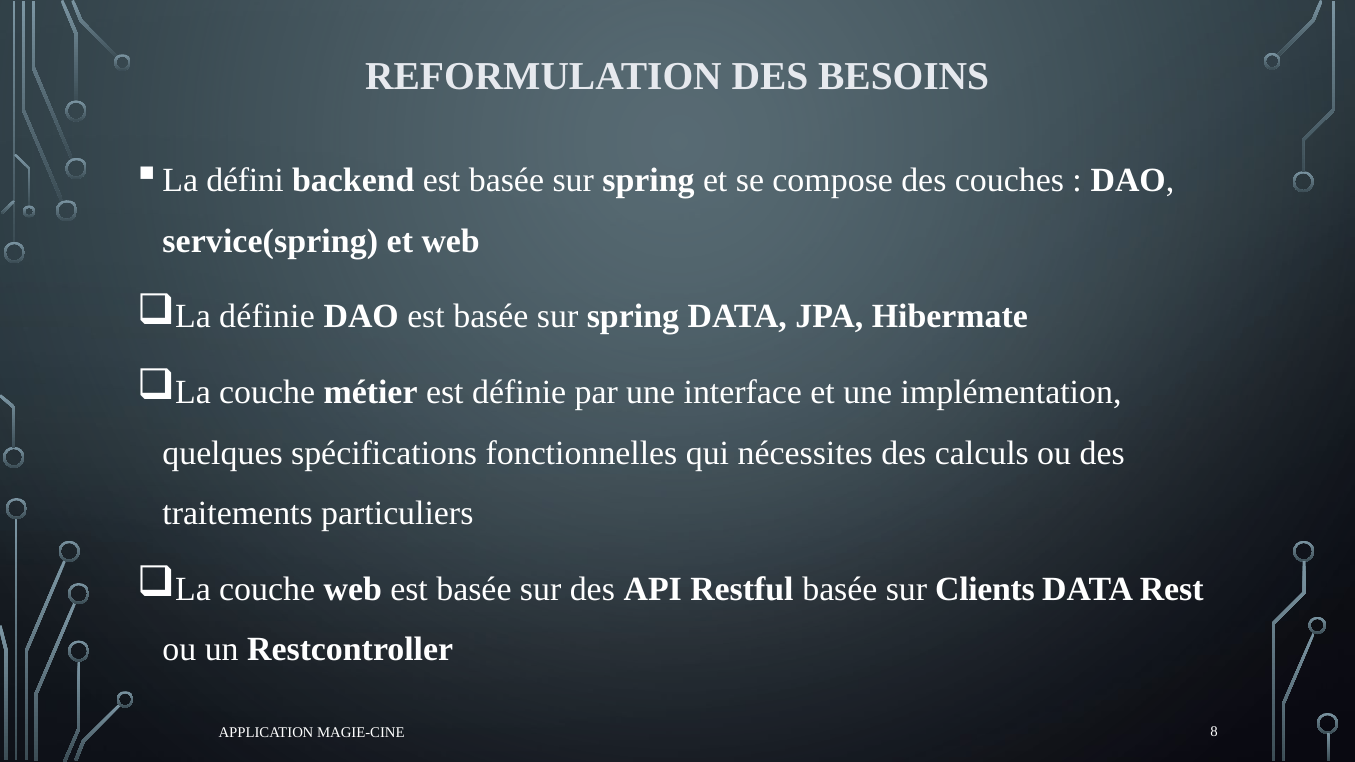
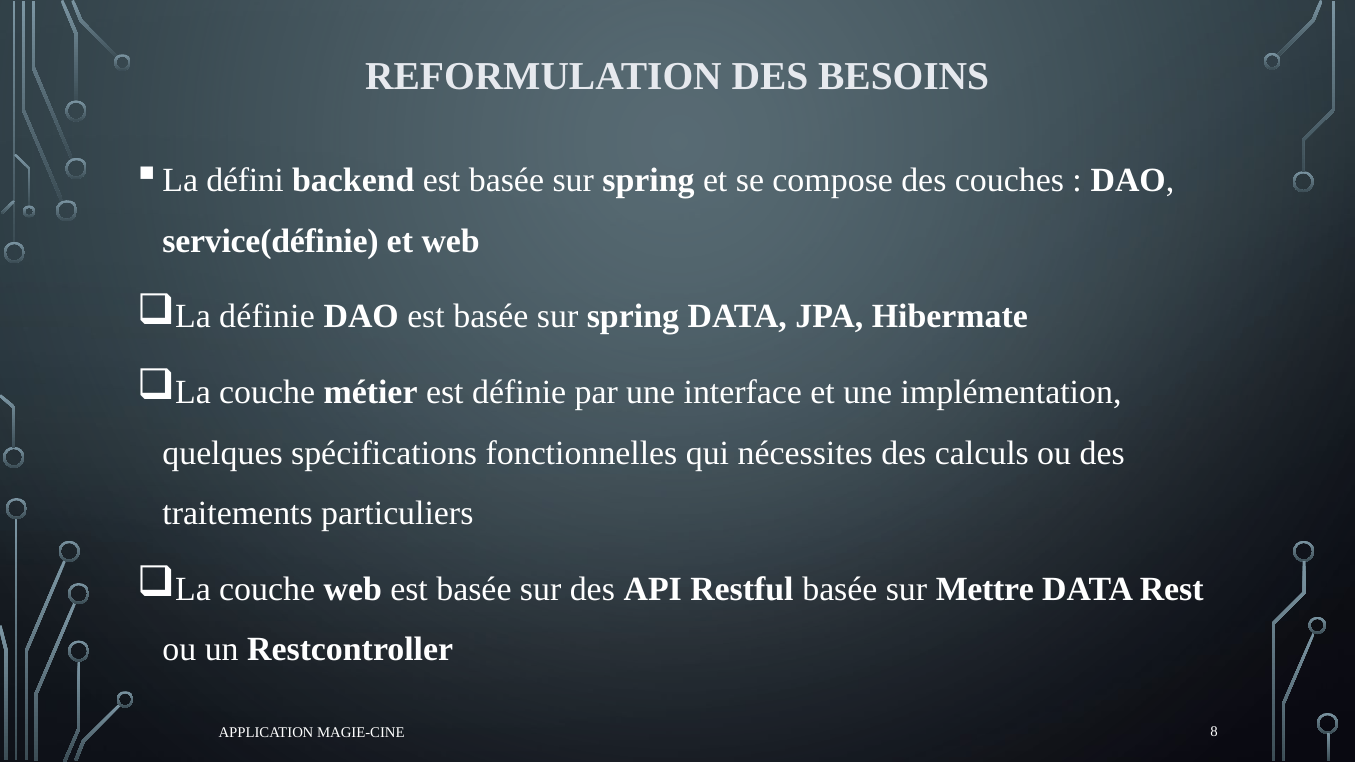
service(spring: service(spring -> service(définie (271, 242)
Clients: Clients -> Mettre (985, 589)
